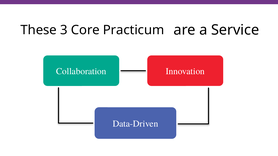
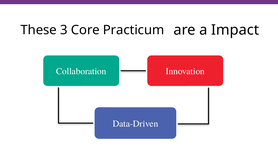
Service: Service -> Impact (235, 30)
